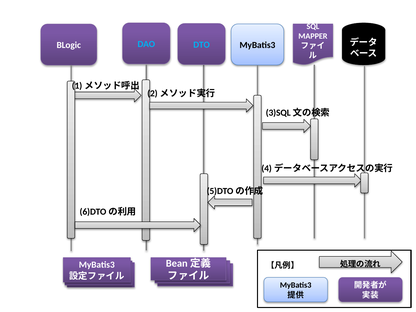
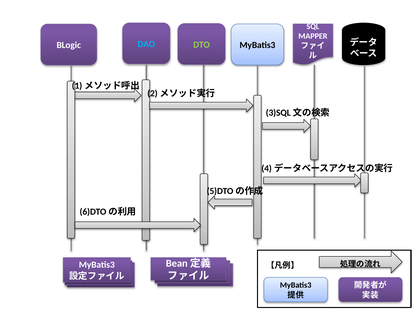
DTO colour: light blue -> light green (202, 45)
